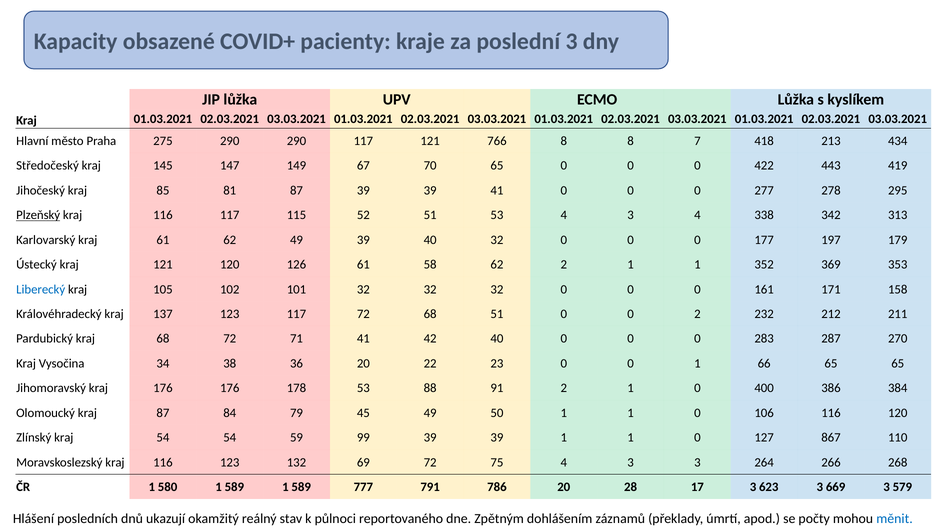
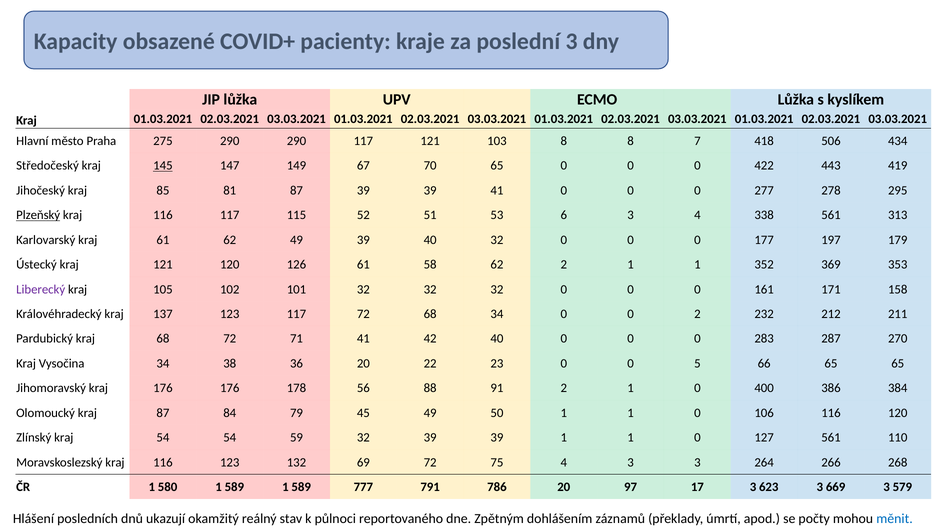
766: 766 -> 103 (497, 141)
213: 213 -> 506 (831, 141)
145 underline: none -> present (163, 166)
53 4: 4 -> 6 (564, 215)
338 342: 342 -> 561 (831, 215)
Liberecký colour: blue -> purple (41, 290)
68 51: 51 -> 34 (497, 314)
0 1: 1 -> 5 (697, 364)
178 53: 53 -> 56 (363, 389)
59 99: 99 -> 32 (363, 438)
127 867: 867 -> 561 (831, 438)
28: 28 -> 97 (631, 488)
